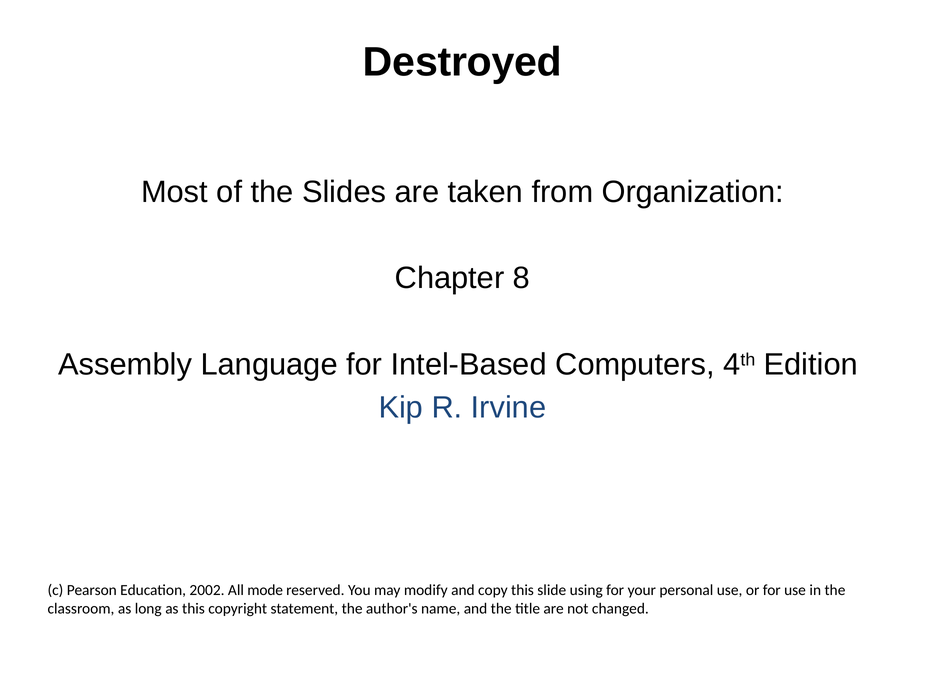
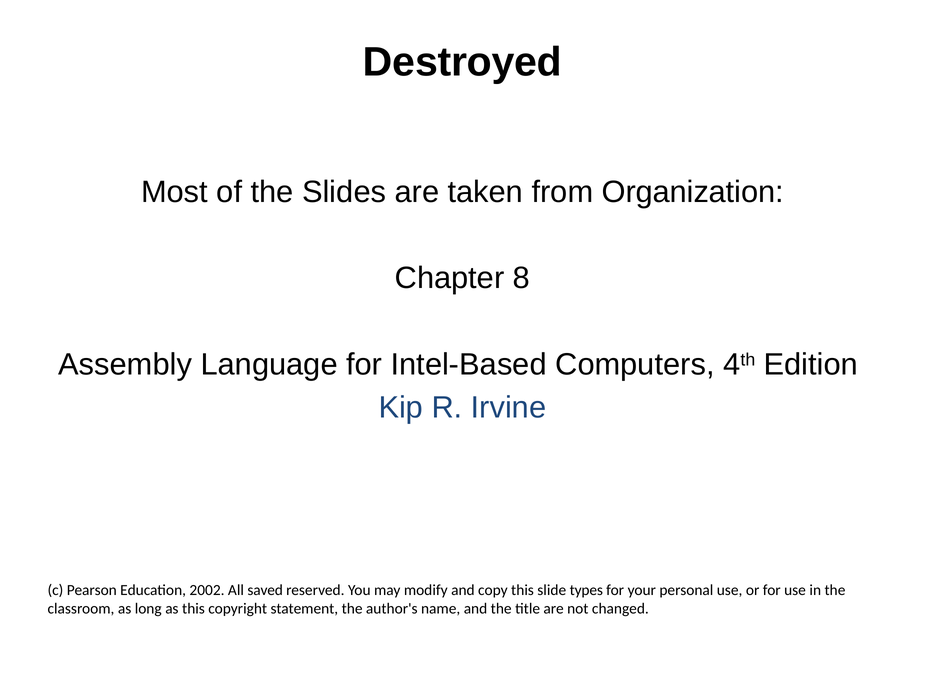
mode: mode -> saved (265, 590)
using: using -> types (586, 590)
